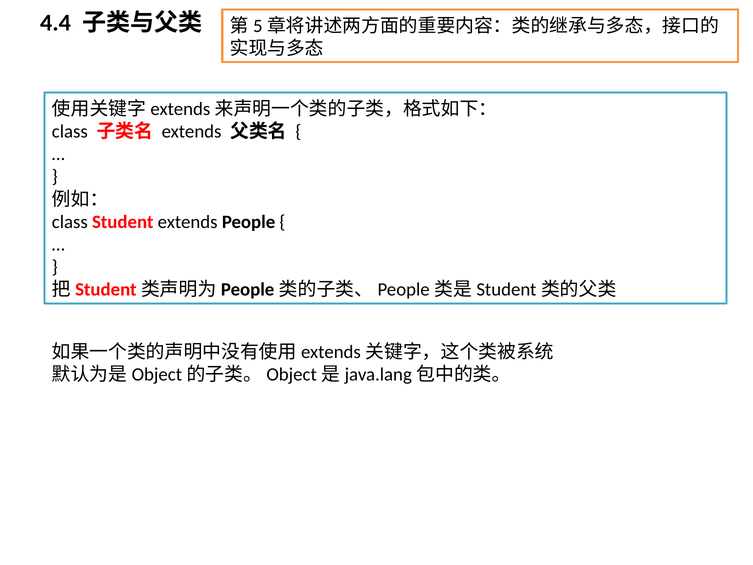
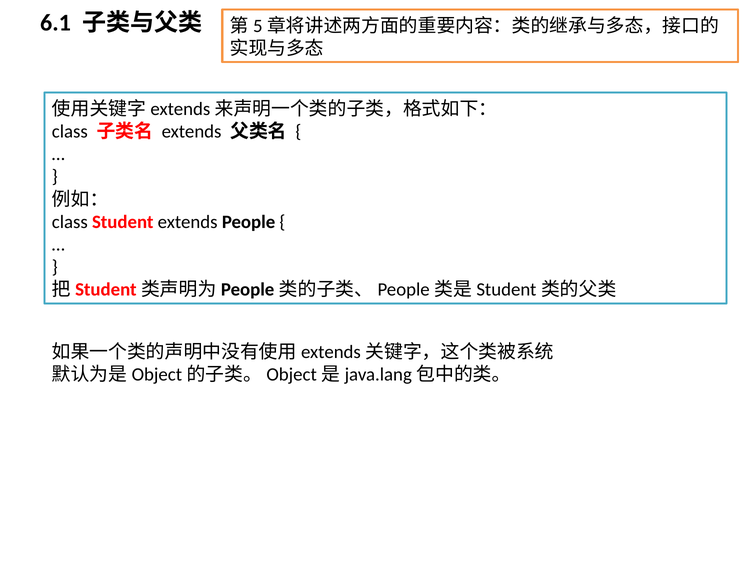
4.4: 4.4 -> 6.1 (55, 23)
